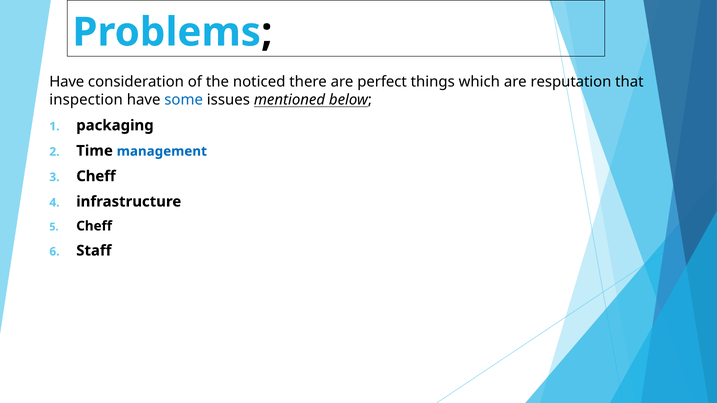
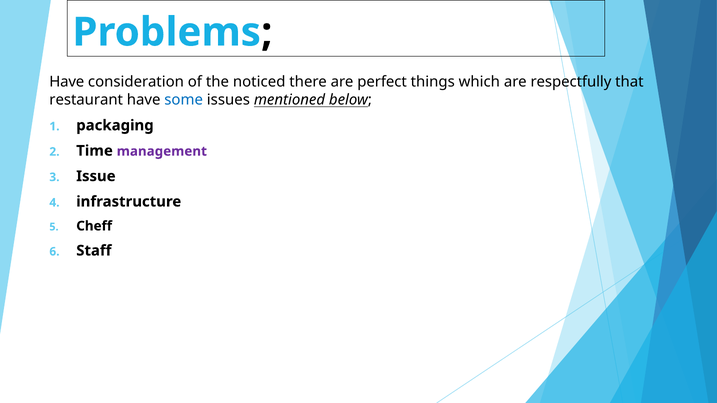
resputation: resputation -> respectfully (571, 82)
inspection: inspection -> restaurant (86, 100)
management colour: blue -> purple (162, 151)
Cheff: Cheff -> Issue (96, 176)
